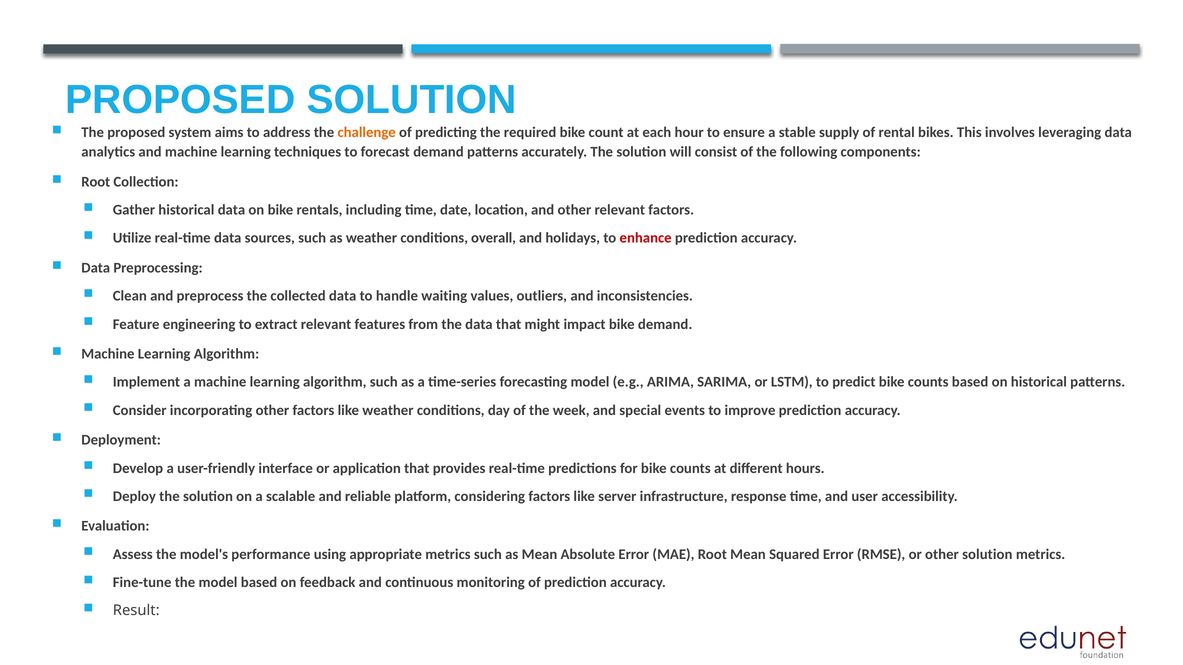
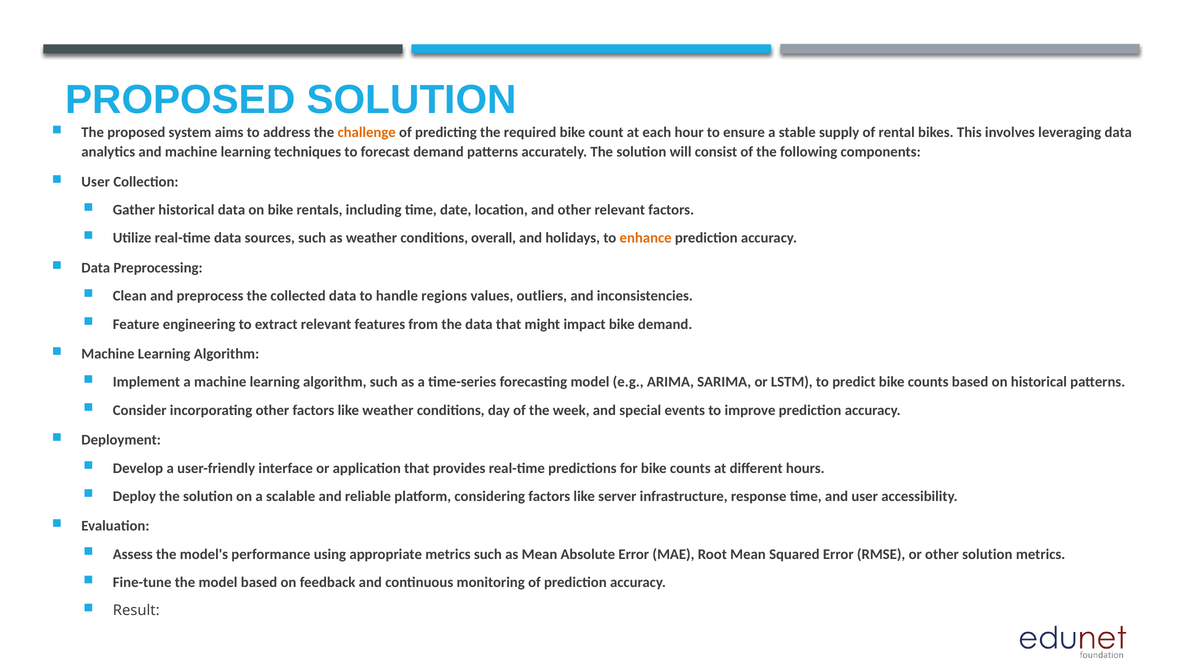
Root: Root -> User (96, 182)
enhance colour: red -> orange (646, 238)
waiting: waiting -> regions (444, 296)
